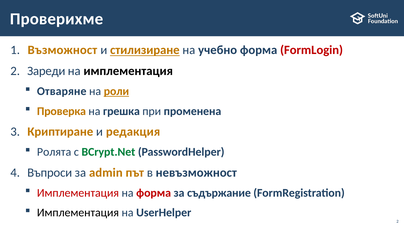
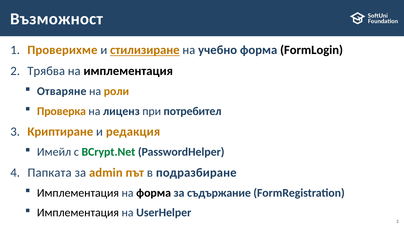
Проверихме: Проверихме -> Възможност (57, 19)
Възможност: Възможност -> Проверихме (62, 50)
FormLogin colour: red -> black (312, 50)
Зареди: Зареди -> Трябва (46, 71)
роли underline: present -> none (116, 92)
грешка: грешка -> лиценз (121, 111)
променена: променена -> потребител (193, 111)
Ролята: Ролята -> Имейл (54, 152)
Въпроси: Въпроси -> Папката (50, 173)
невъзможност: невъзможност -> подразбиране (196, 173)
Имплементация colour: red -> black (78, 193)
форма colour: red -> black (154, 193)
